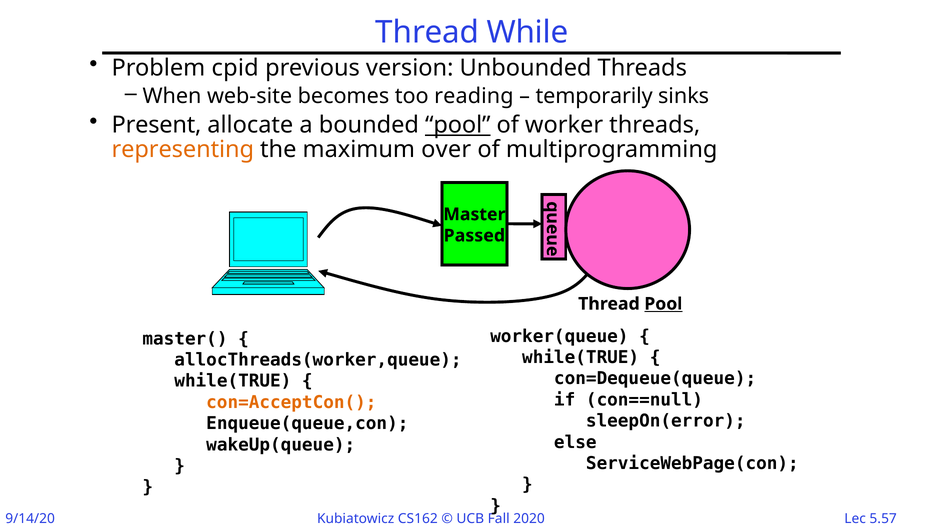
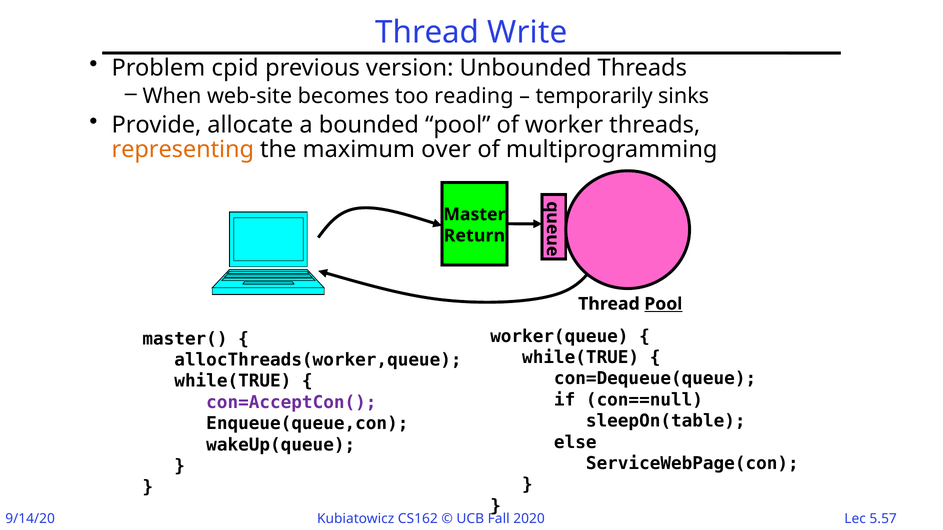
While: While -> Write (527, 32)
Present: Present -> Provide (156, 125)
pool underline: present -> none (458, 125)
Passed: Passed -> Return (474, 236)
con=AcceptCon( colour: orange -> purple (291, 403)
sleepOn(error: sleepOn(error -> sleepOn(table (666, 421)
